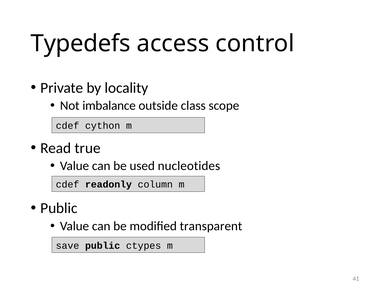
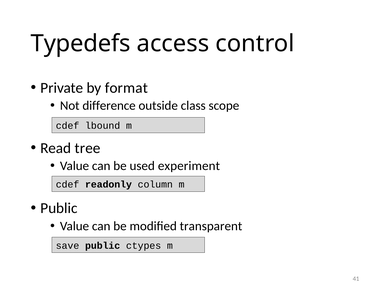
locality: locality -> format (126, 88)
imbalance: imbalance -> difference (109, 106)
cython: cython -> lbound (103, 126)
true: true -> tree (88, 148)
nucleotides: nucleotides -> experiment (189, 166)
